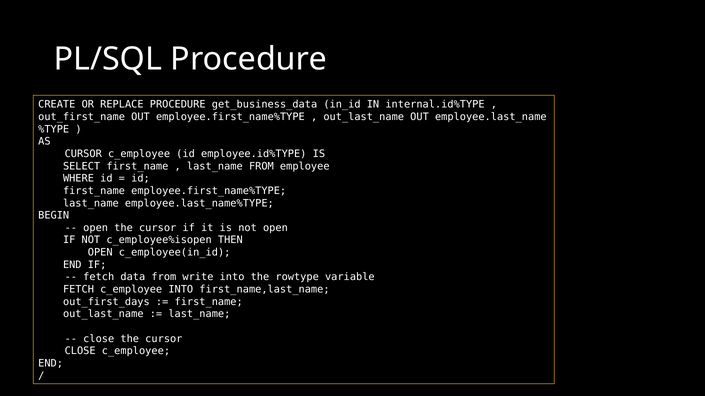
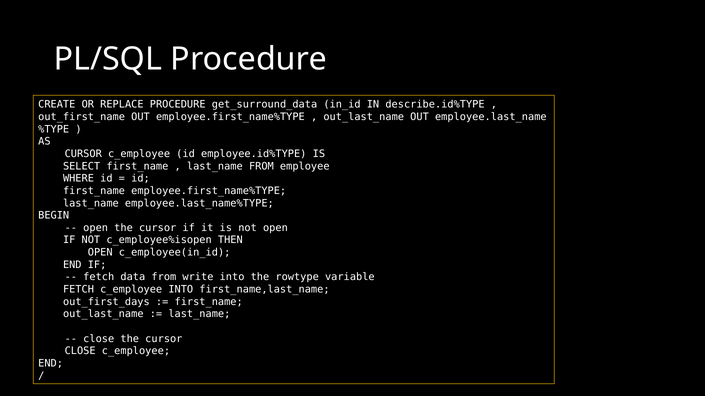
get_business_data: get_business_data -> get_surround_data (265, 105)
internal.id%TYPE: internal.id%TYPE -> describe.id%TYPE (435, 105)
